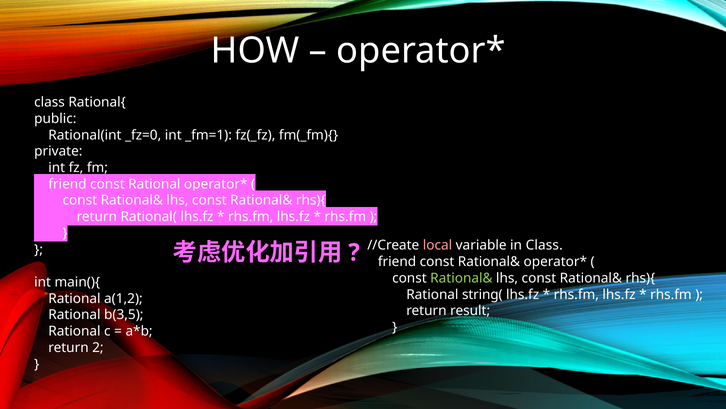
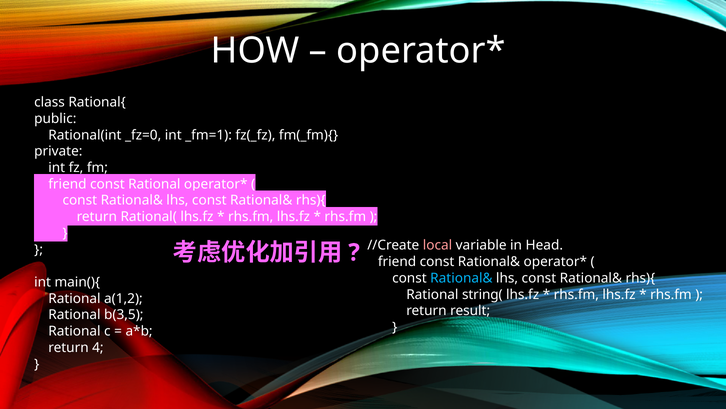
in Class: Class -> Head (544, 245)
Rational& colour: light green -> light blue (461, 278)
2: 2 -> 4 (98, 347)
